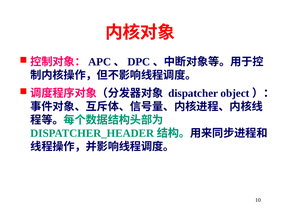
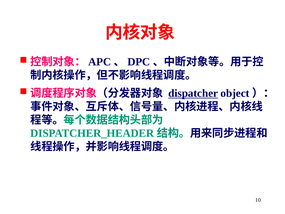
dispatcher underline: none -> present (193, 93)
